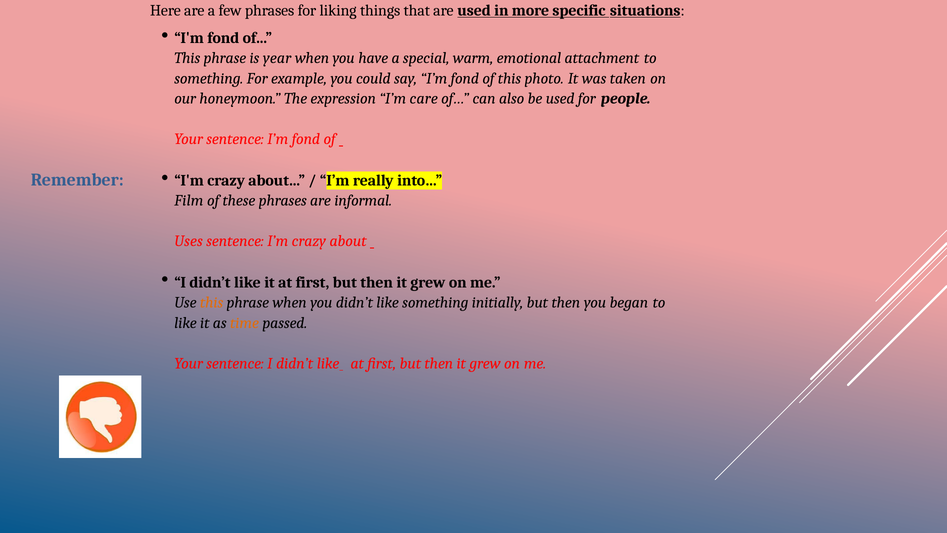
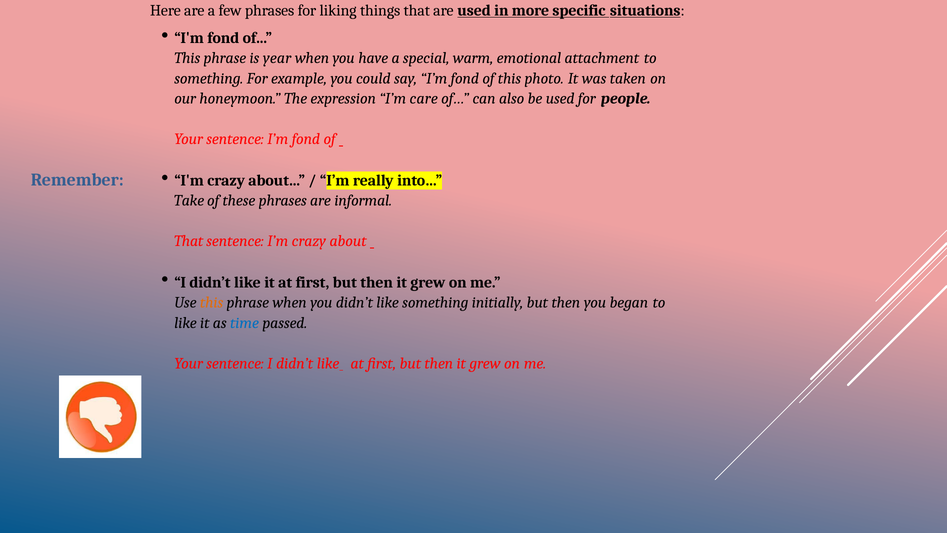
Film: Film -> Take (189, 201)
Uses: Uses -> That (189, 241)
time colour: orange -> blue (244, 323)
